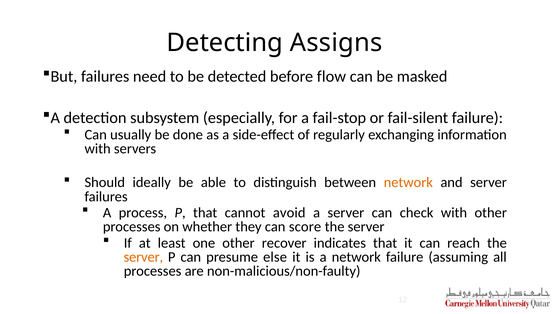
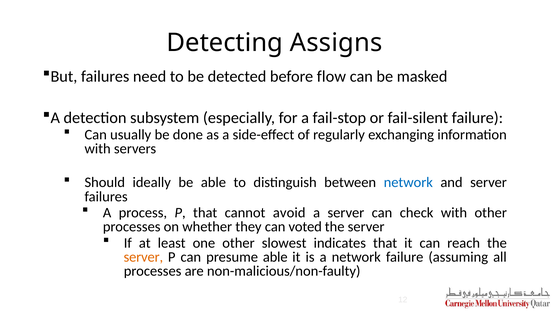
network colour: orange -> blue (408, 182)
score: score -> voted (305, 227)
recover: recover -> slowest (284, 243)
presume else: else -> able (275, 257)
